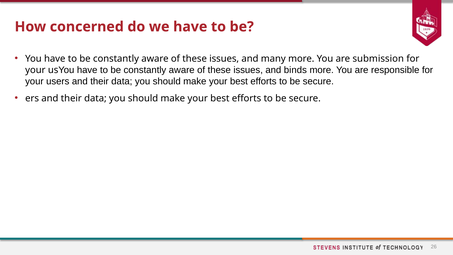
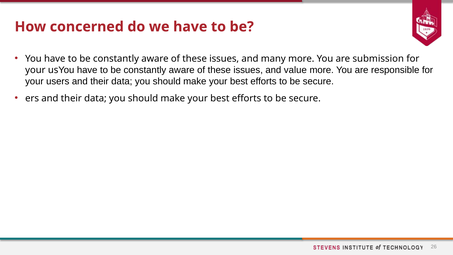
binds: binds -> value (295, 70)
